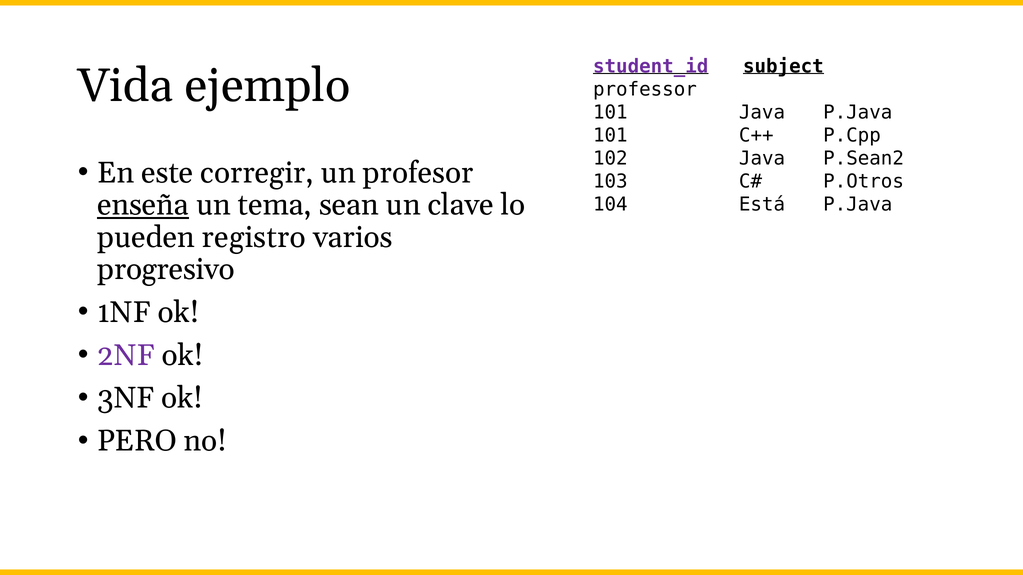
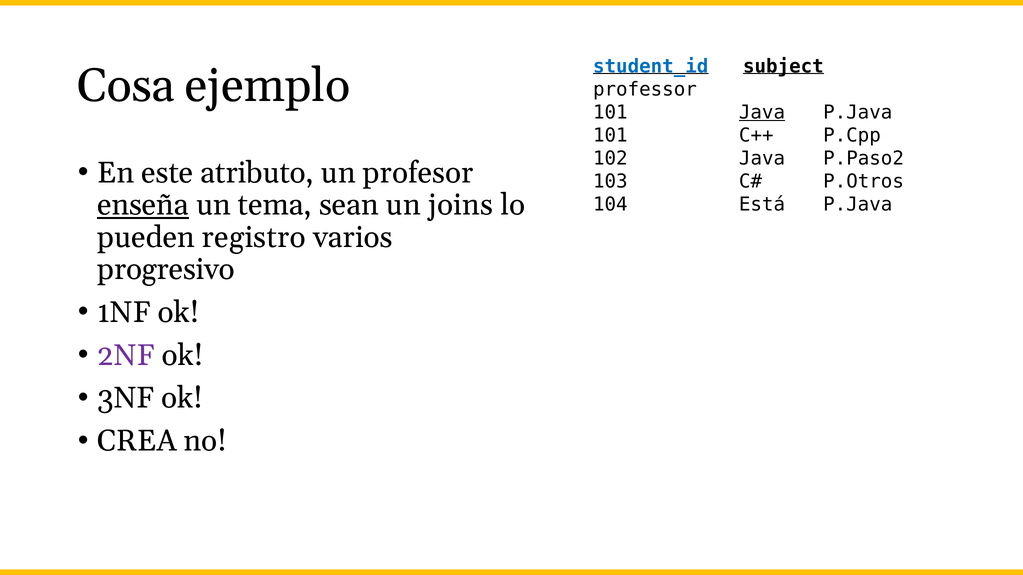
student_id colour: purple -> blue (651, 66)
Vida: Vida -> Cosa (126, 86)
Java underline: none -> present (762, 112)
P.Sean2: P.Sean2 -> P.Paso2 (864, 158)
corregir: corregir -> atributo (257, 173)
clave: clave -> joins (461, 205)
PERO: PERO -> CREA (137, 441)
